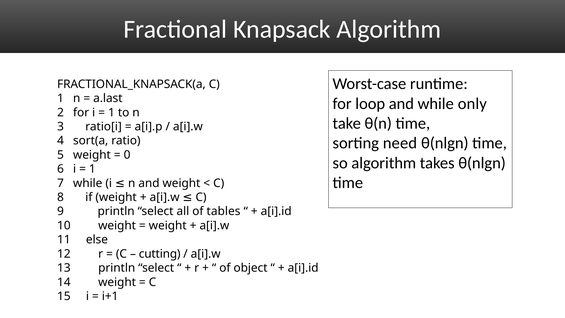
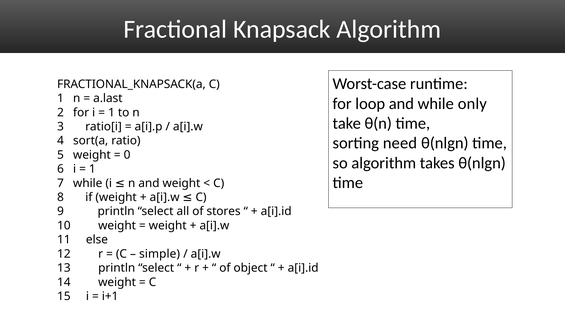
tables: tables -> stores (224, 211)
cutting: cutting -> simple (160, 254)
